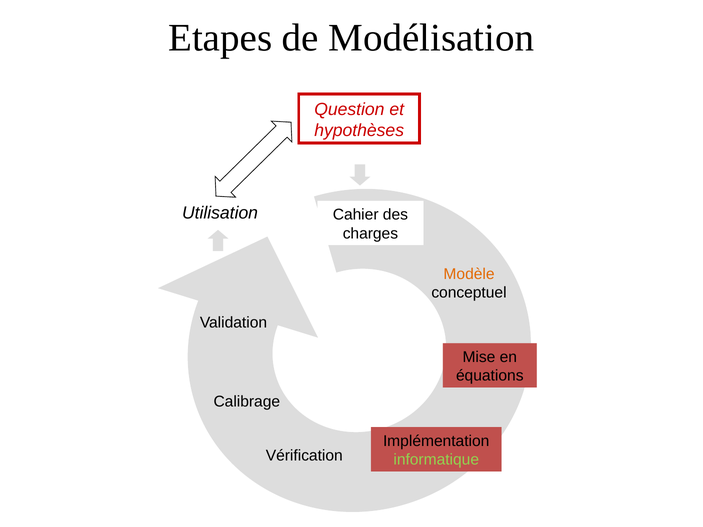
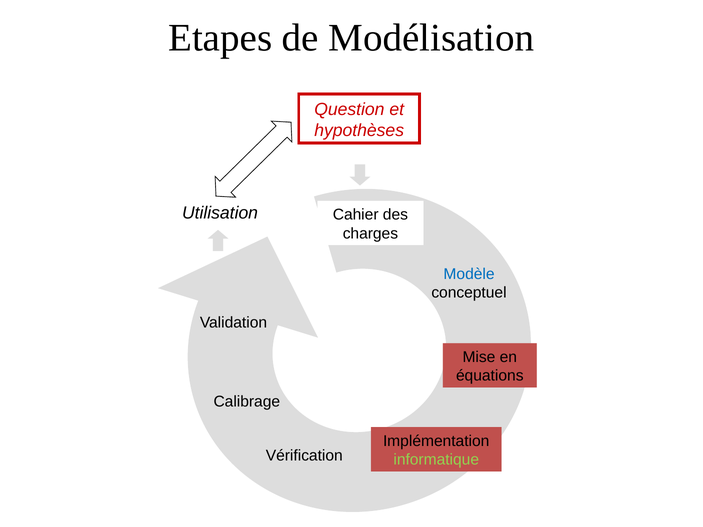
Modèle colour: orange -> blue (469, 274)
